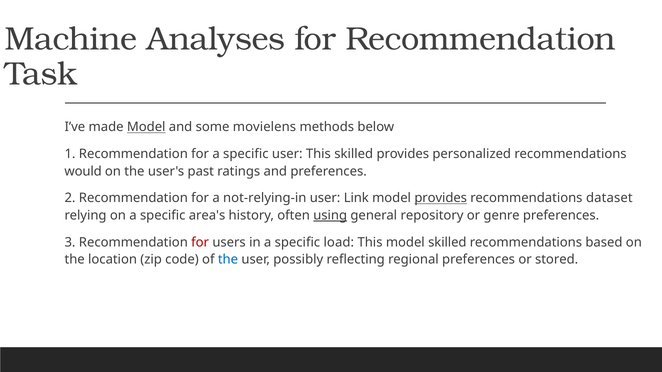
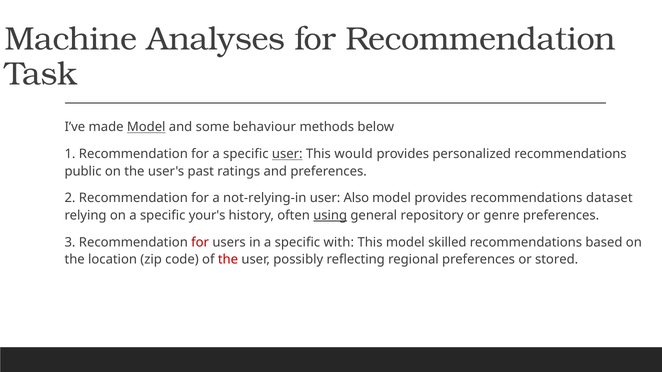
movielens: movielens -> behaviour (264, 127)
user underline: none -> present (287, 154)
This skilled: skilled -> would (354, 154)
would: would -> public (83, 171)
Link: Link -> Also (356, 198)
provides underline: present -> none (441, 198)
area's: area's -> your's (207, 216)
load: load -> with (339, 243)
the colour: blue -> red (228, 260)
